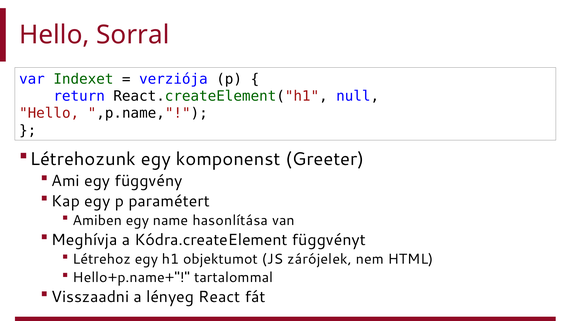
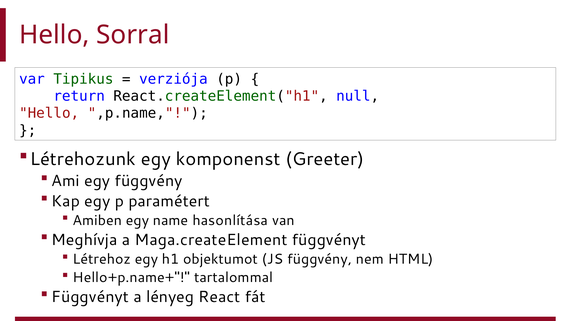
Indexet: Indexet -> Tipikus (83, 79)
Kódra.createElement: Kódra.createElement -> Maga.createElement (211, 239)
JS zárójelek: zárójelek -> függvény (320, 259)
Visszaadni: Visszaadni -> Függvényt (90, 296)
